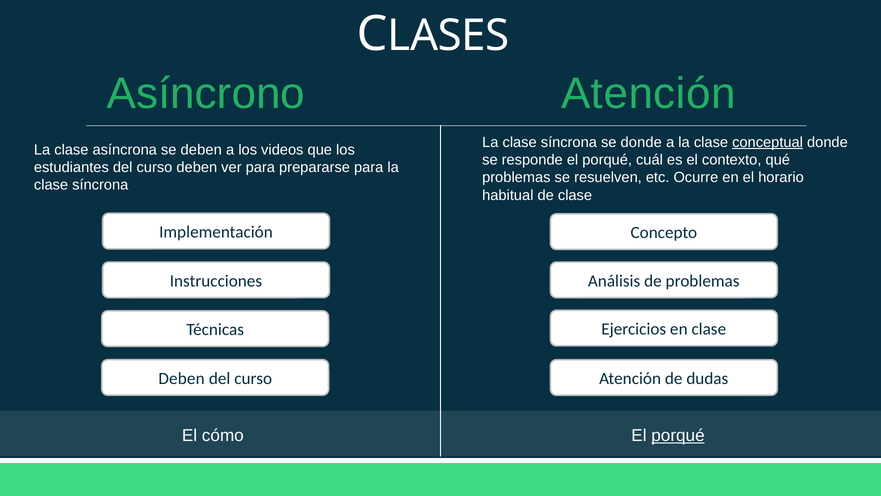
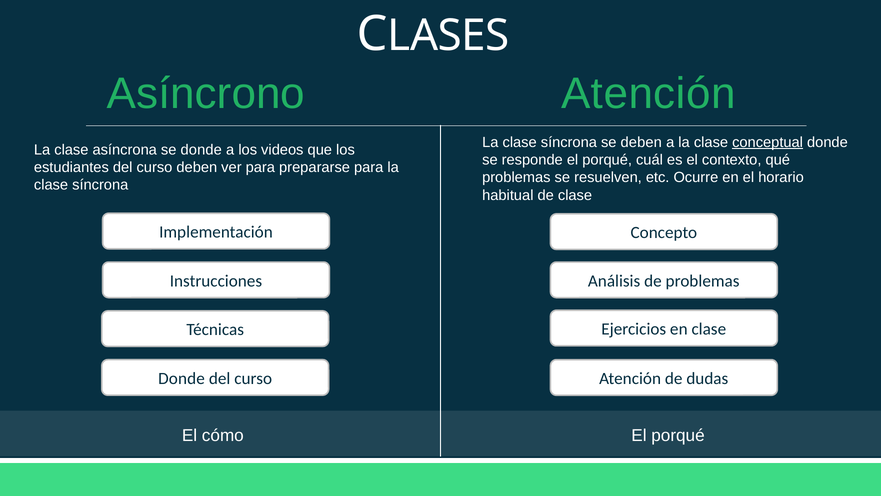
se donde: donde -> deben (641, 142)
se deben: deben -> donde (201, 150)
Deben: Deben -> Donde (182, 378)
porqué underline: present -> none (678, 435)
